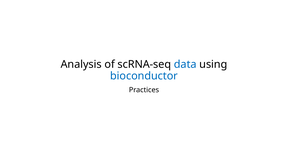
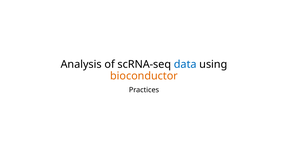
bioconductor colour: blue -> orange (144, 76)
